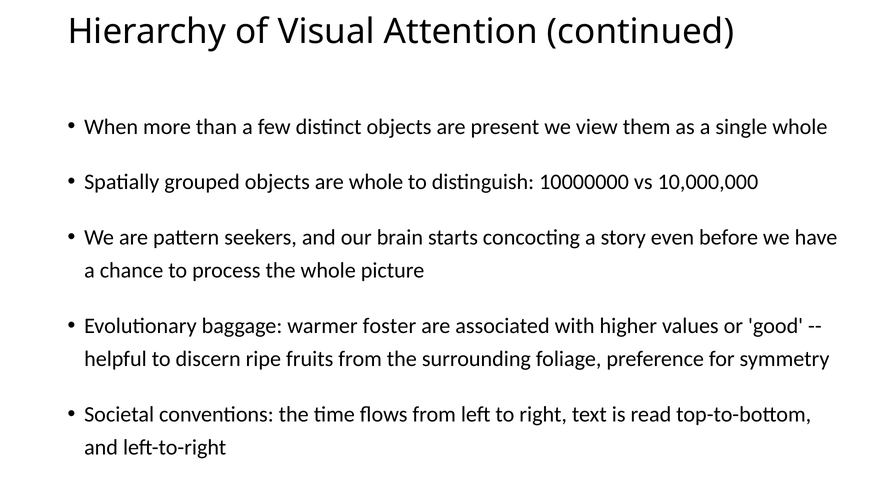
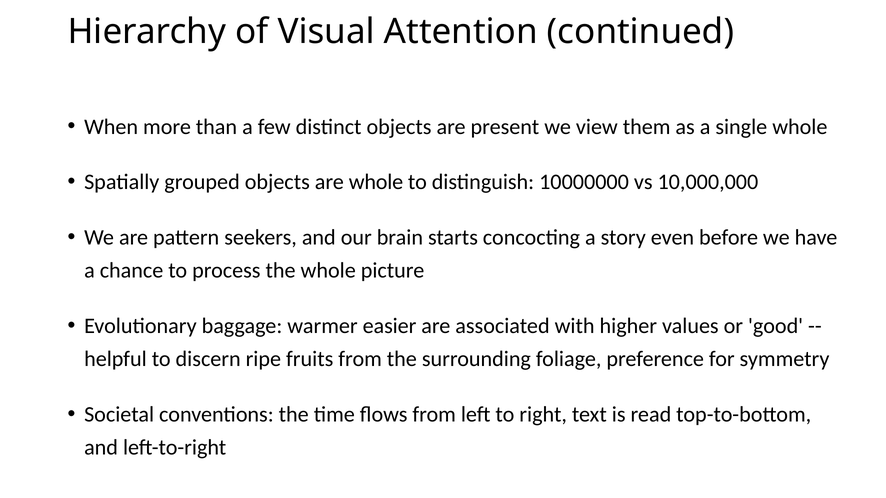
foster: foster -> easier (390, 326)
